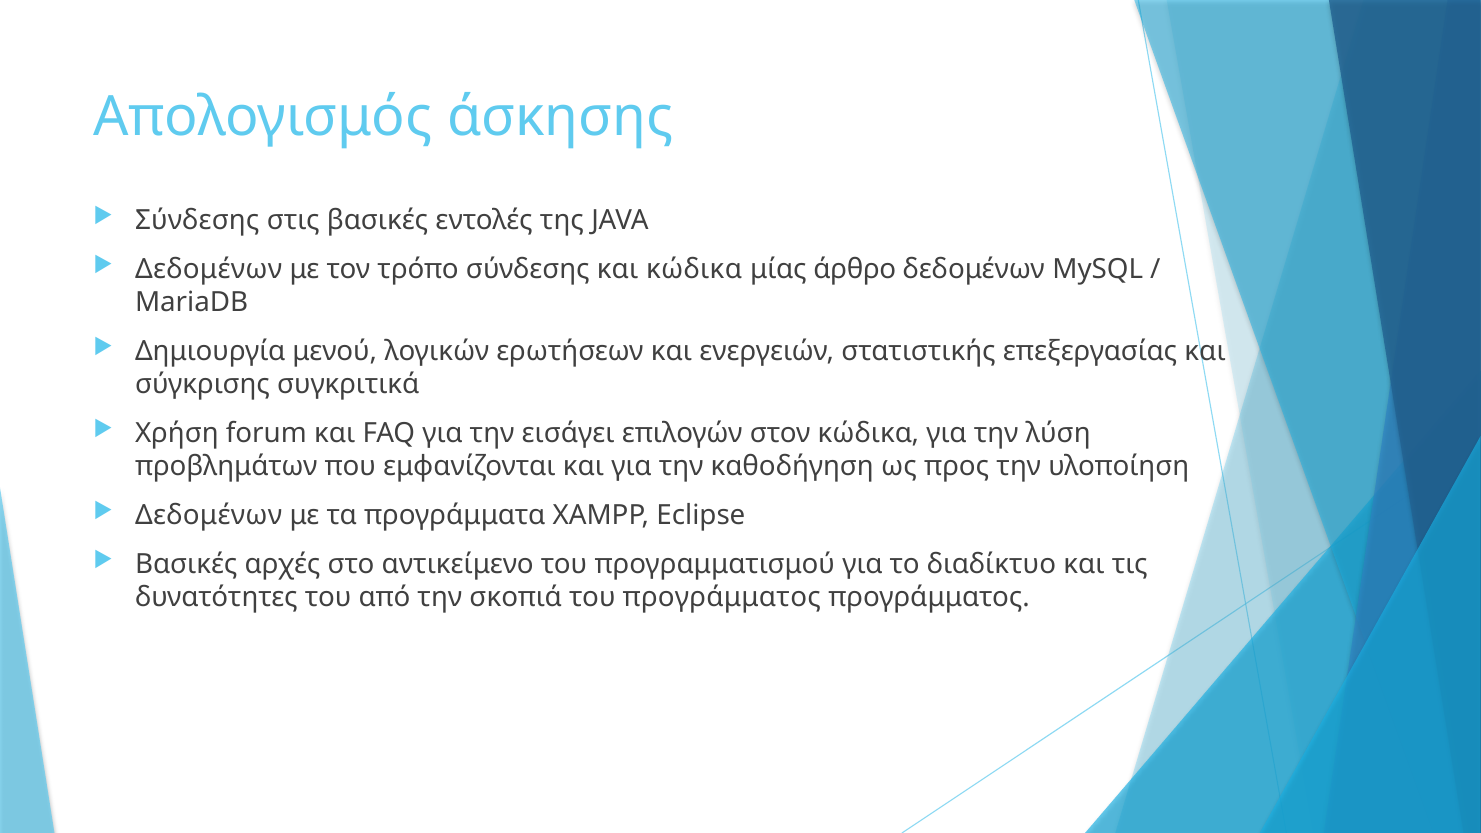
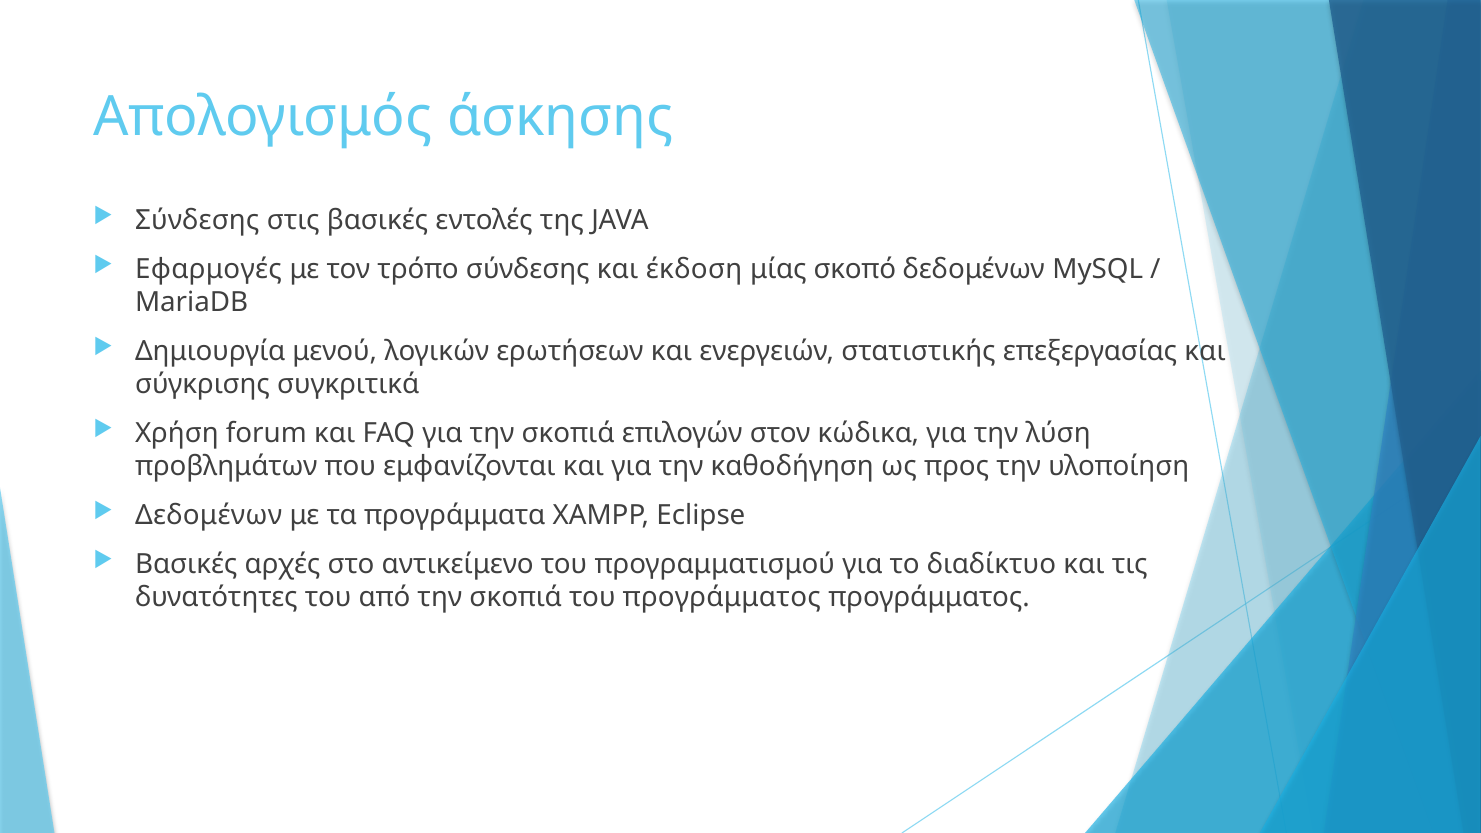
Δεδομένων: Δεδομένων -> Εφαρμογές (209, 269)
και κώδικα: κώδικα -> έκδοση (694, 269)
άρθρο: άρθρο -> σκοπό (855, 269)
για την εισάγει: εισάγει -> σκοπιά (568, 434)
